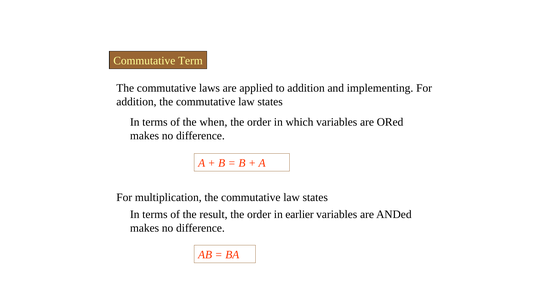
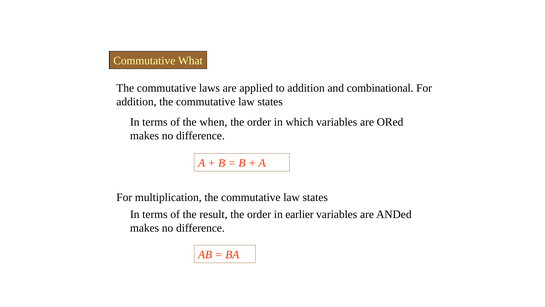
Term: Term -> What (190, 61)
implementing: implementing -> combinational (380, 88)
